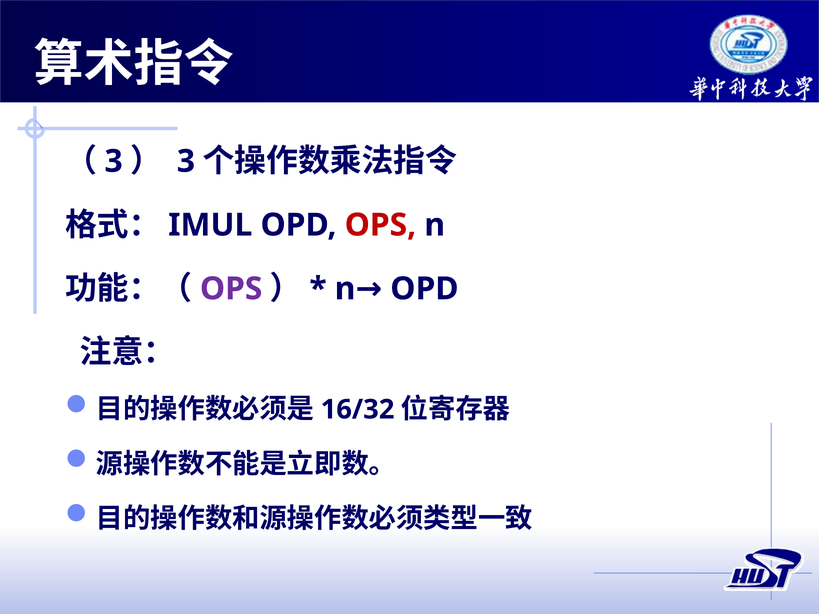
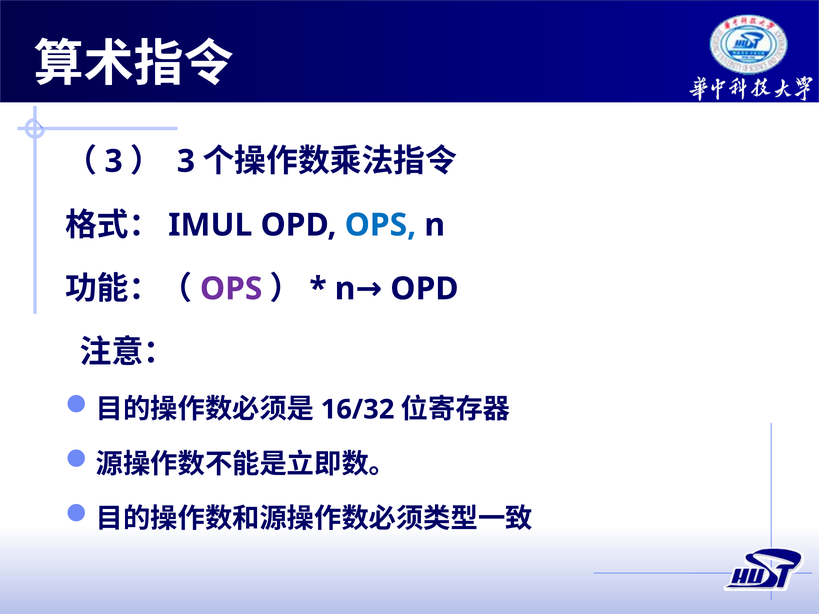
OPS colour: red -> blue (380, 225)
